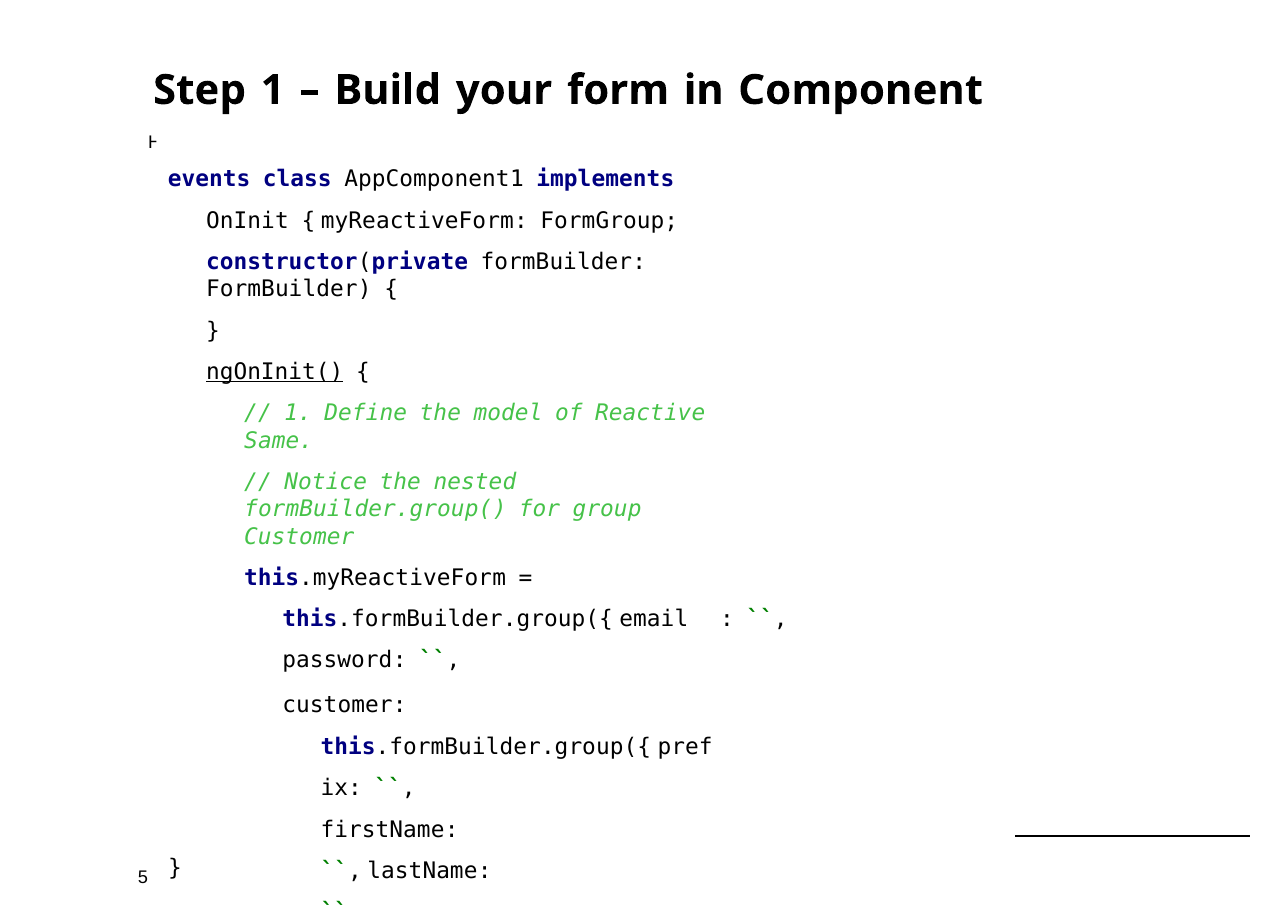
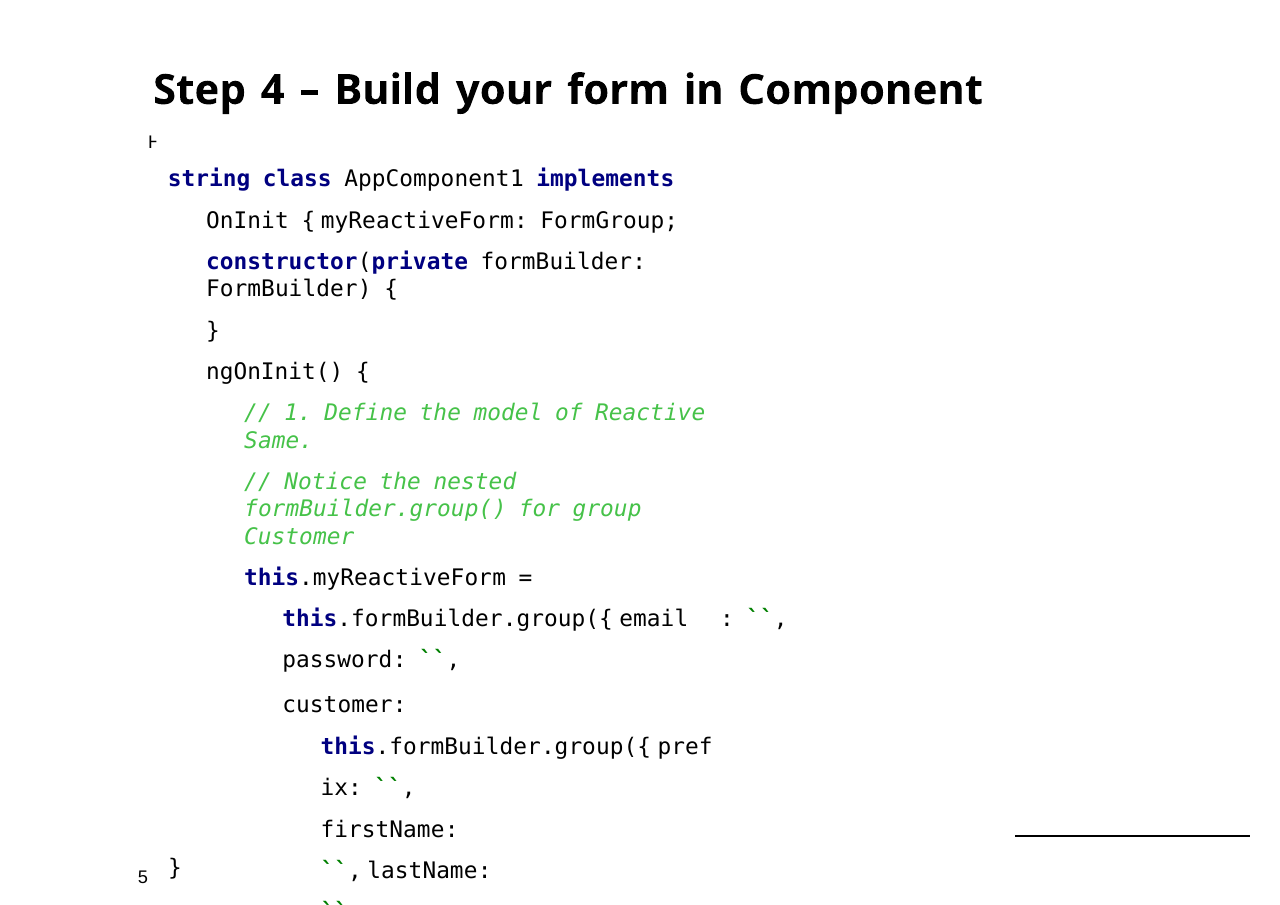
Step 1: 1 -> 4 (273, 90)
events: events -> string (209, 179)
ngOnInit( underline: present -> none (275, 372)
